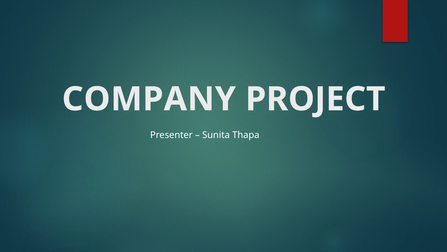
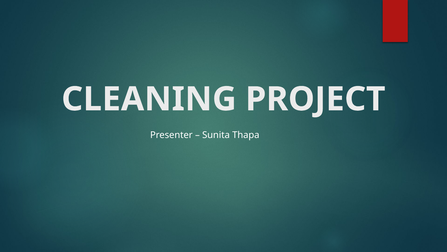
COMPANY: COMPANY -> CLEANING (149, 99)
